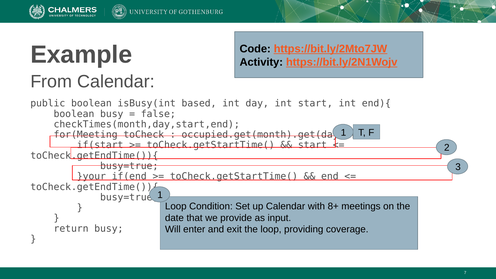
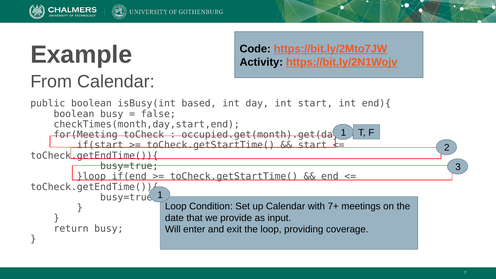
}your: }your -> }loop (91, 176)
8+: 8+ -> 7+ (333, 206)
